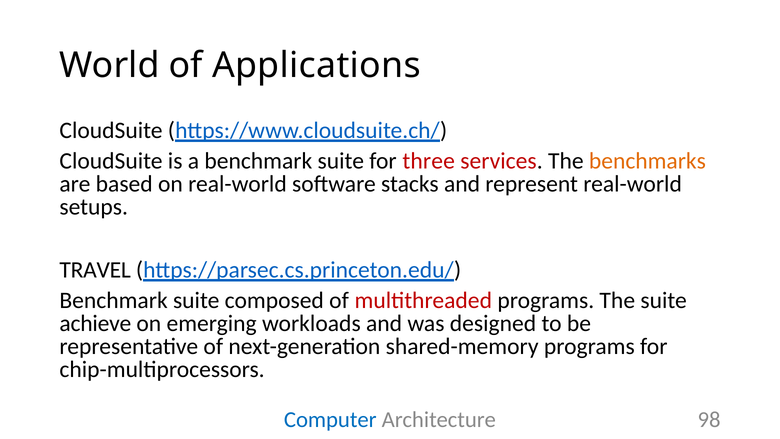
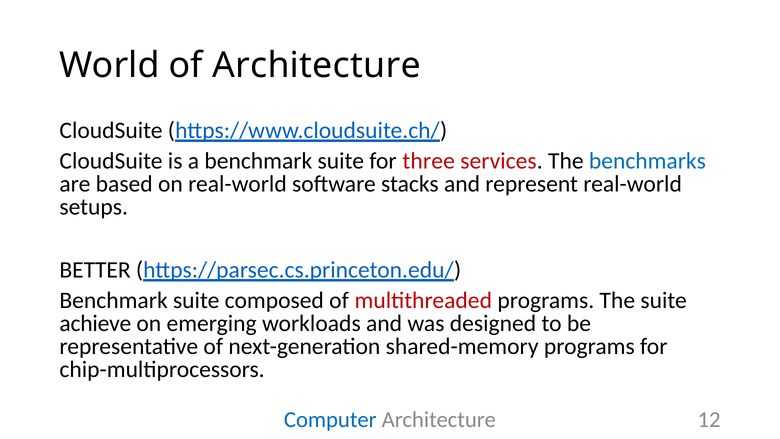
of Applications: Applications -> Architecture (316, 66)
benchmarks colour: orange -> blue (647, 161)
TRAVEL: TRAVEL -> BETTER (95, 270)
98: 98 -> 12 (709, 420)
